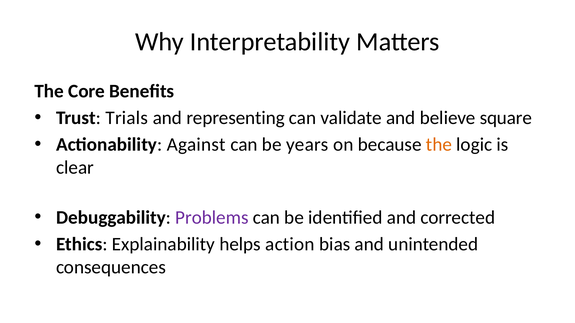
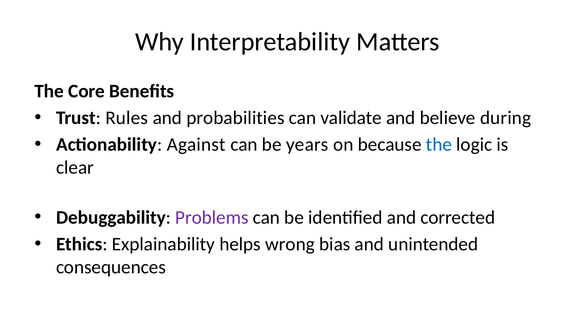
Trials: Trials -> Rules (127, 118)
representing: representing -> probabilities (235, 118)
square: square -> during (506, 118)
the colour: orange -> blue (439, 145)
action: action -> wrong (290, 244)
